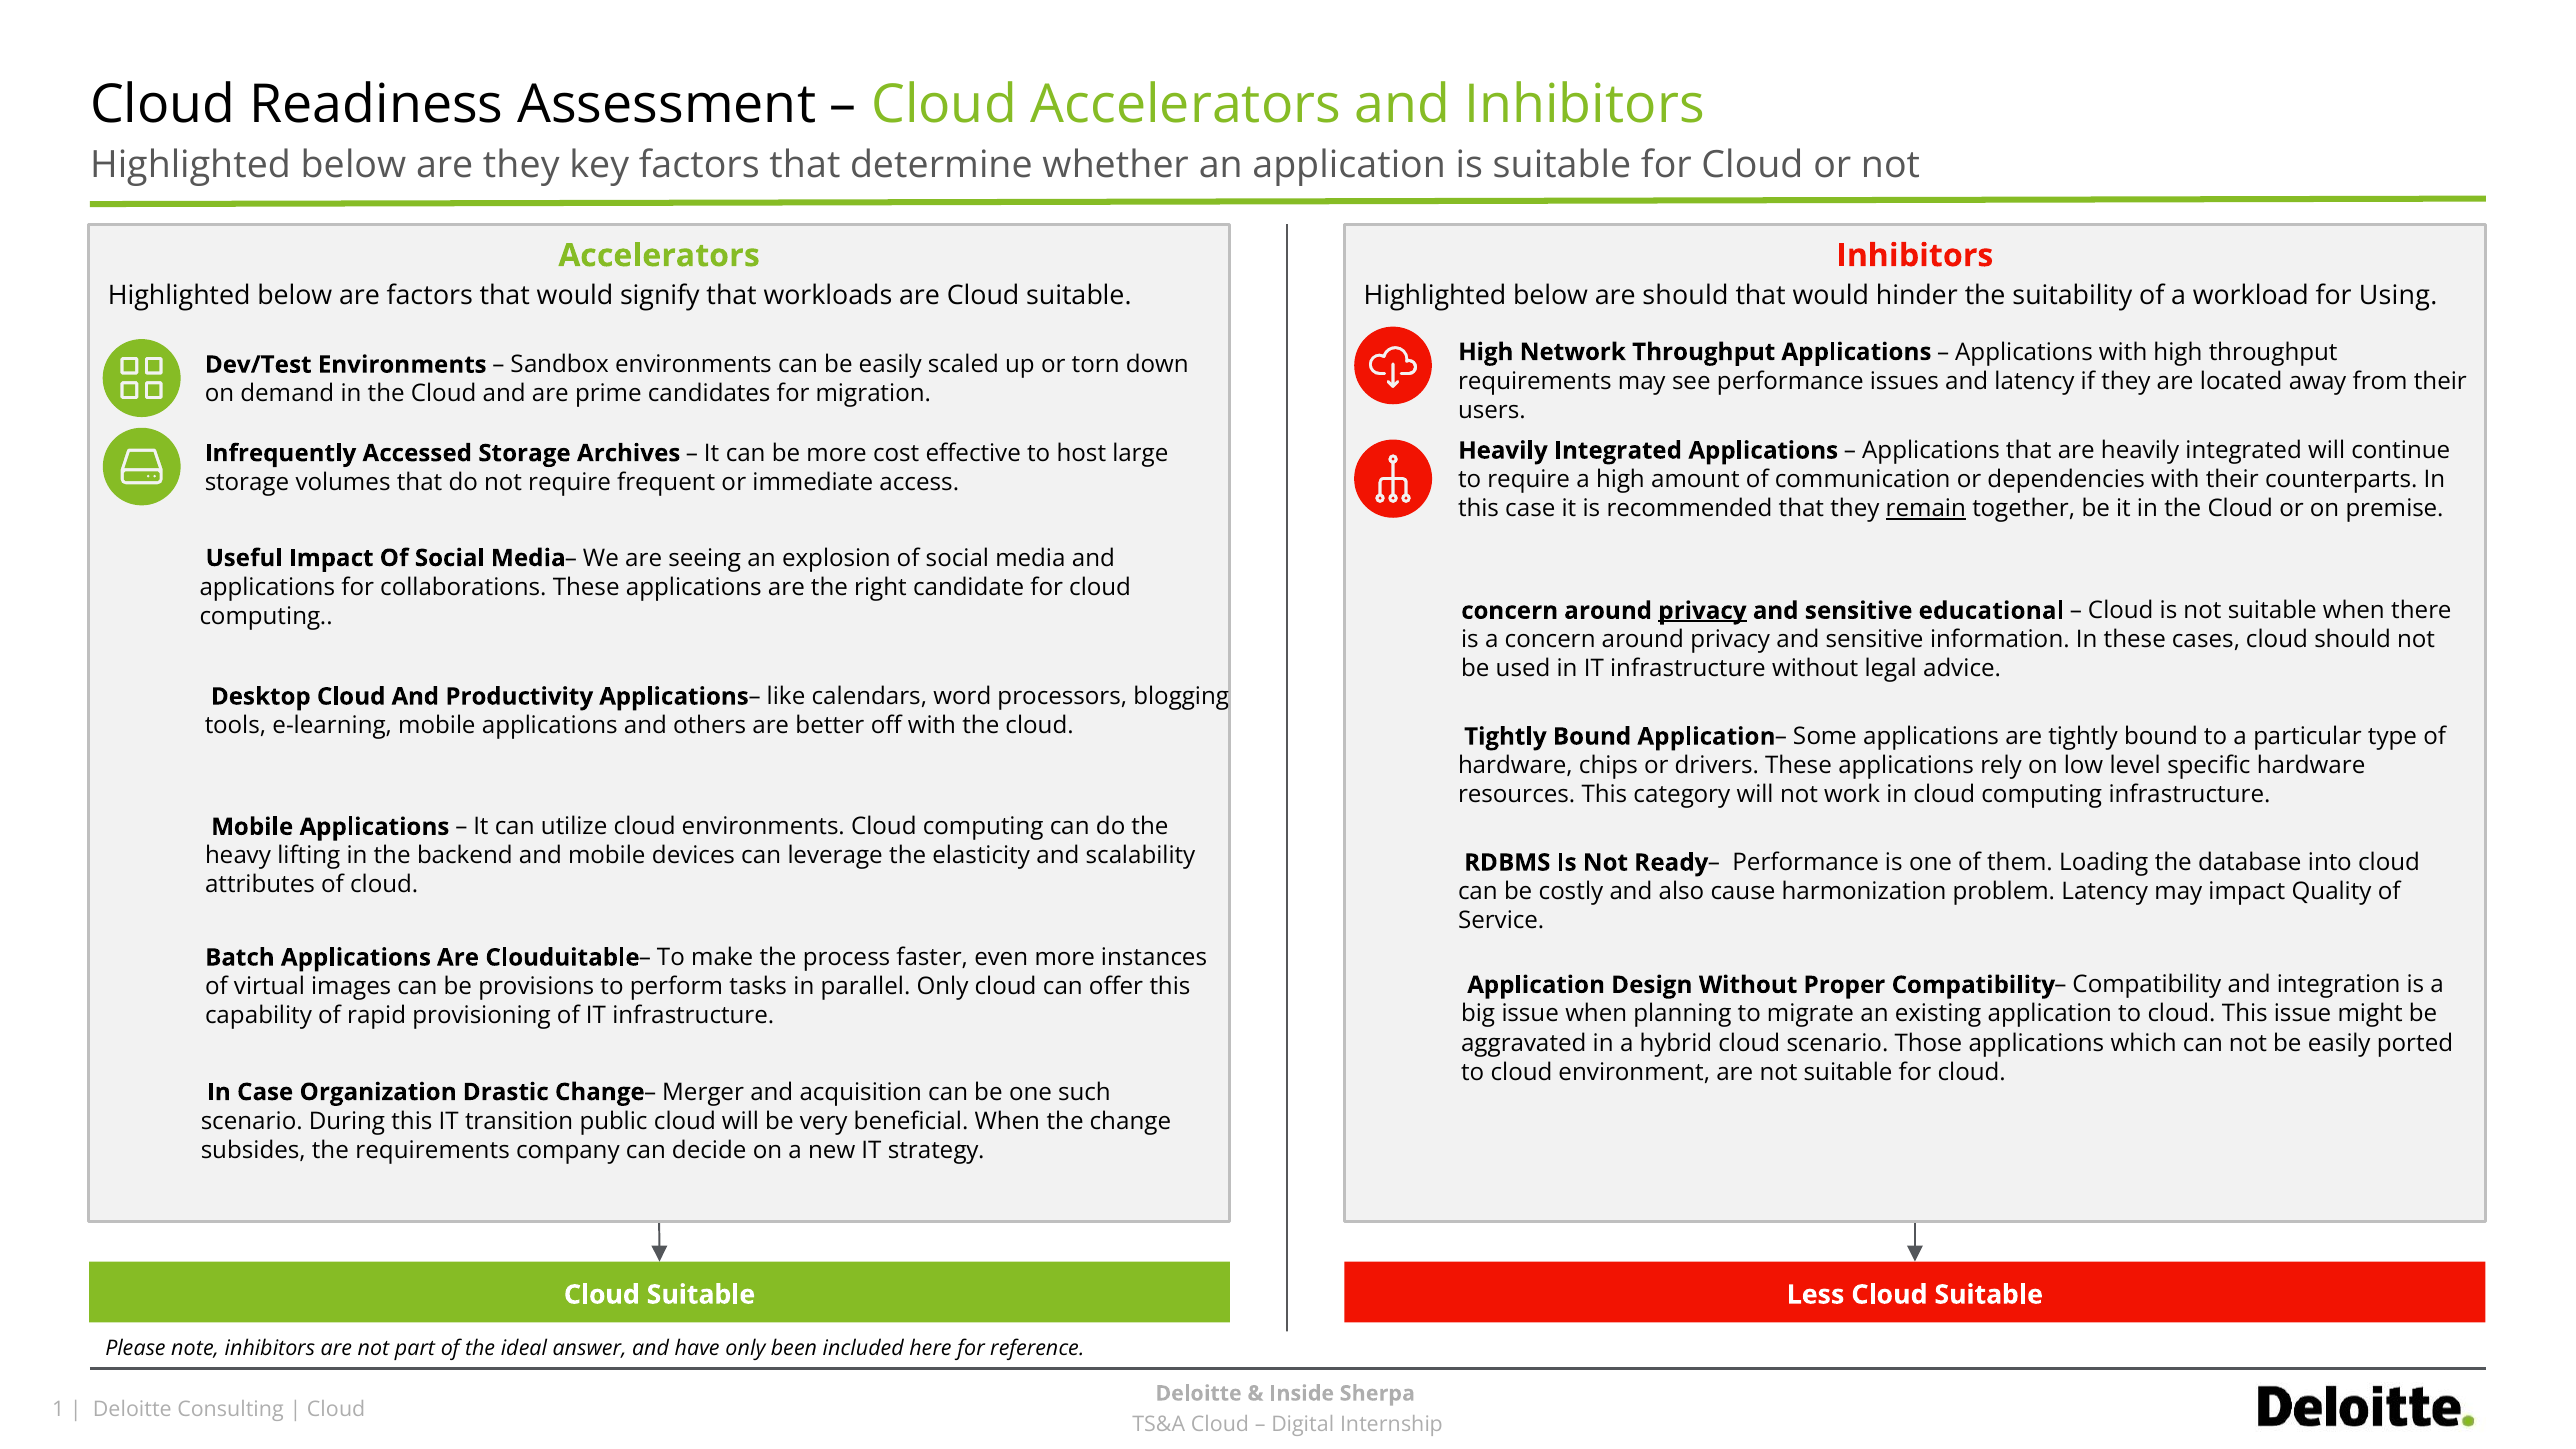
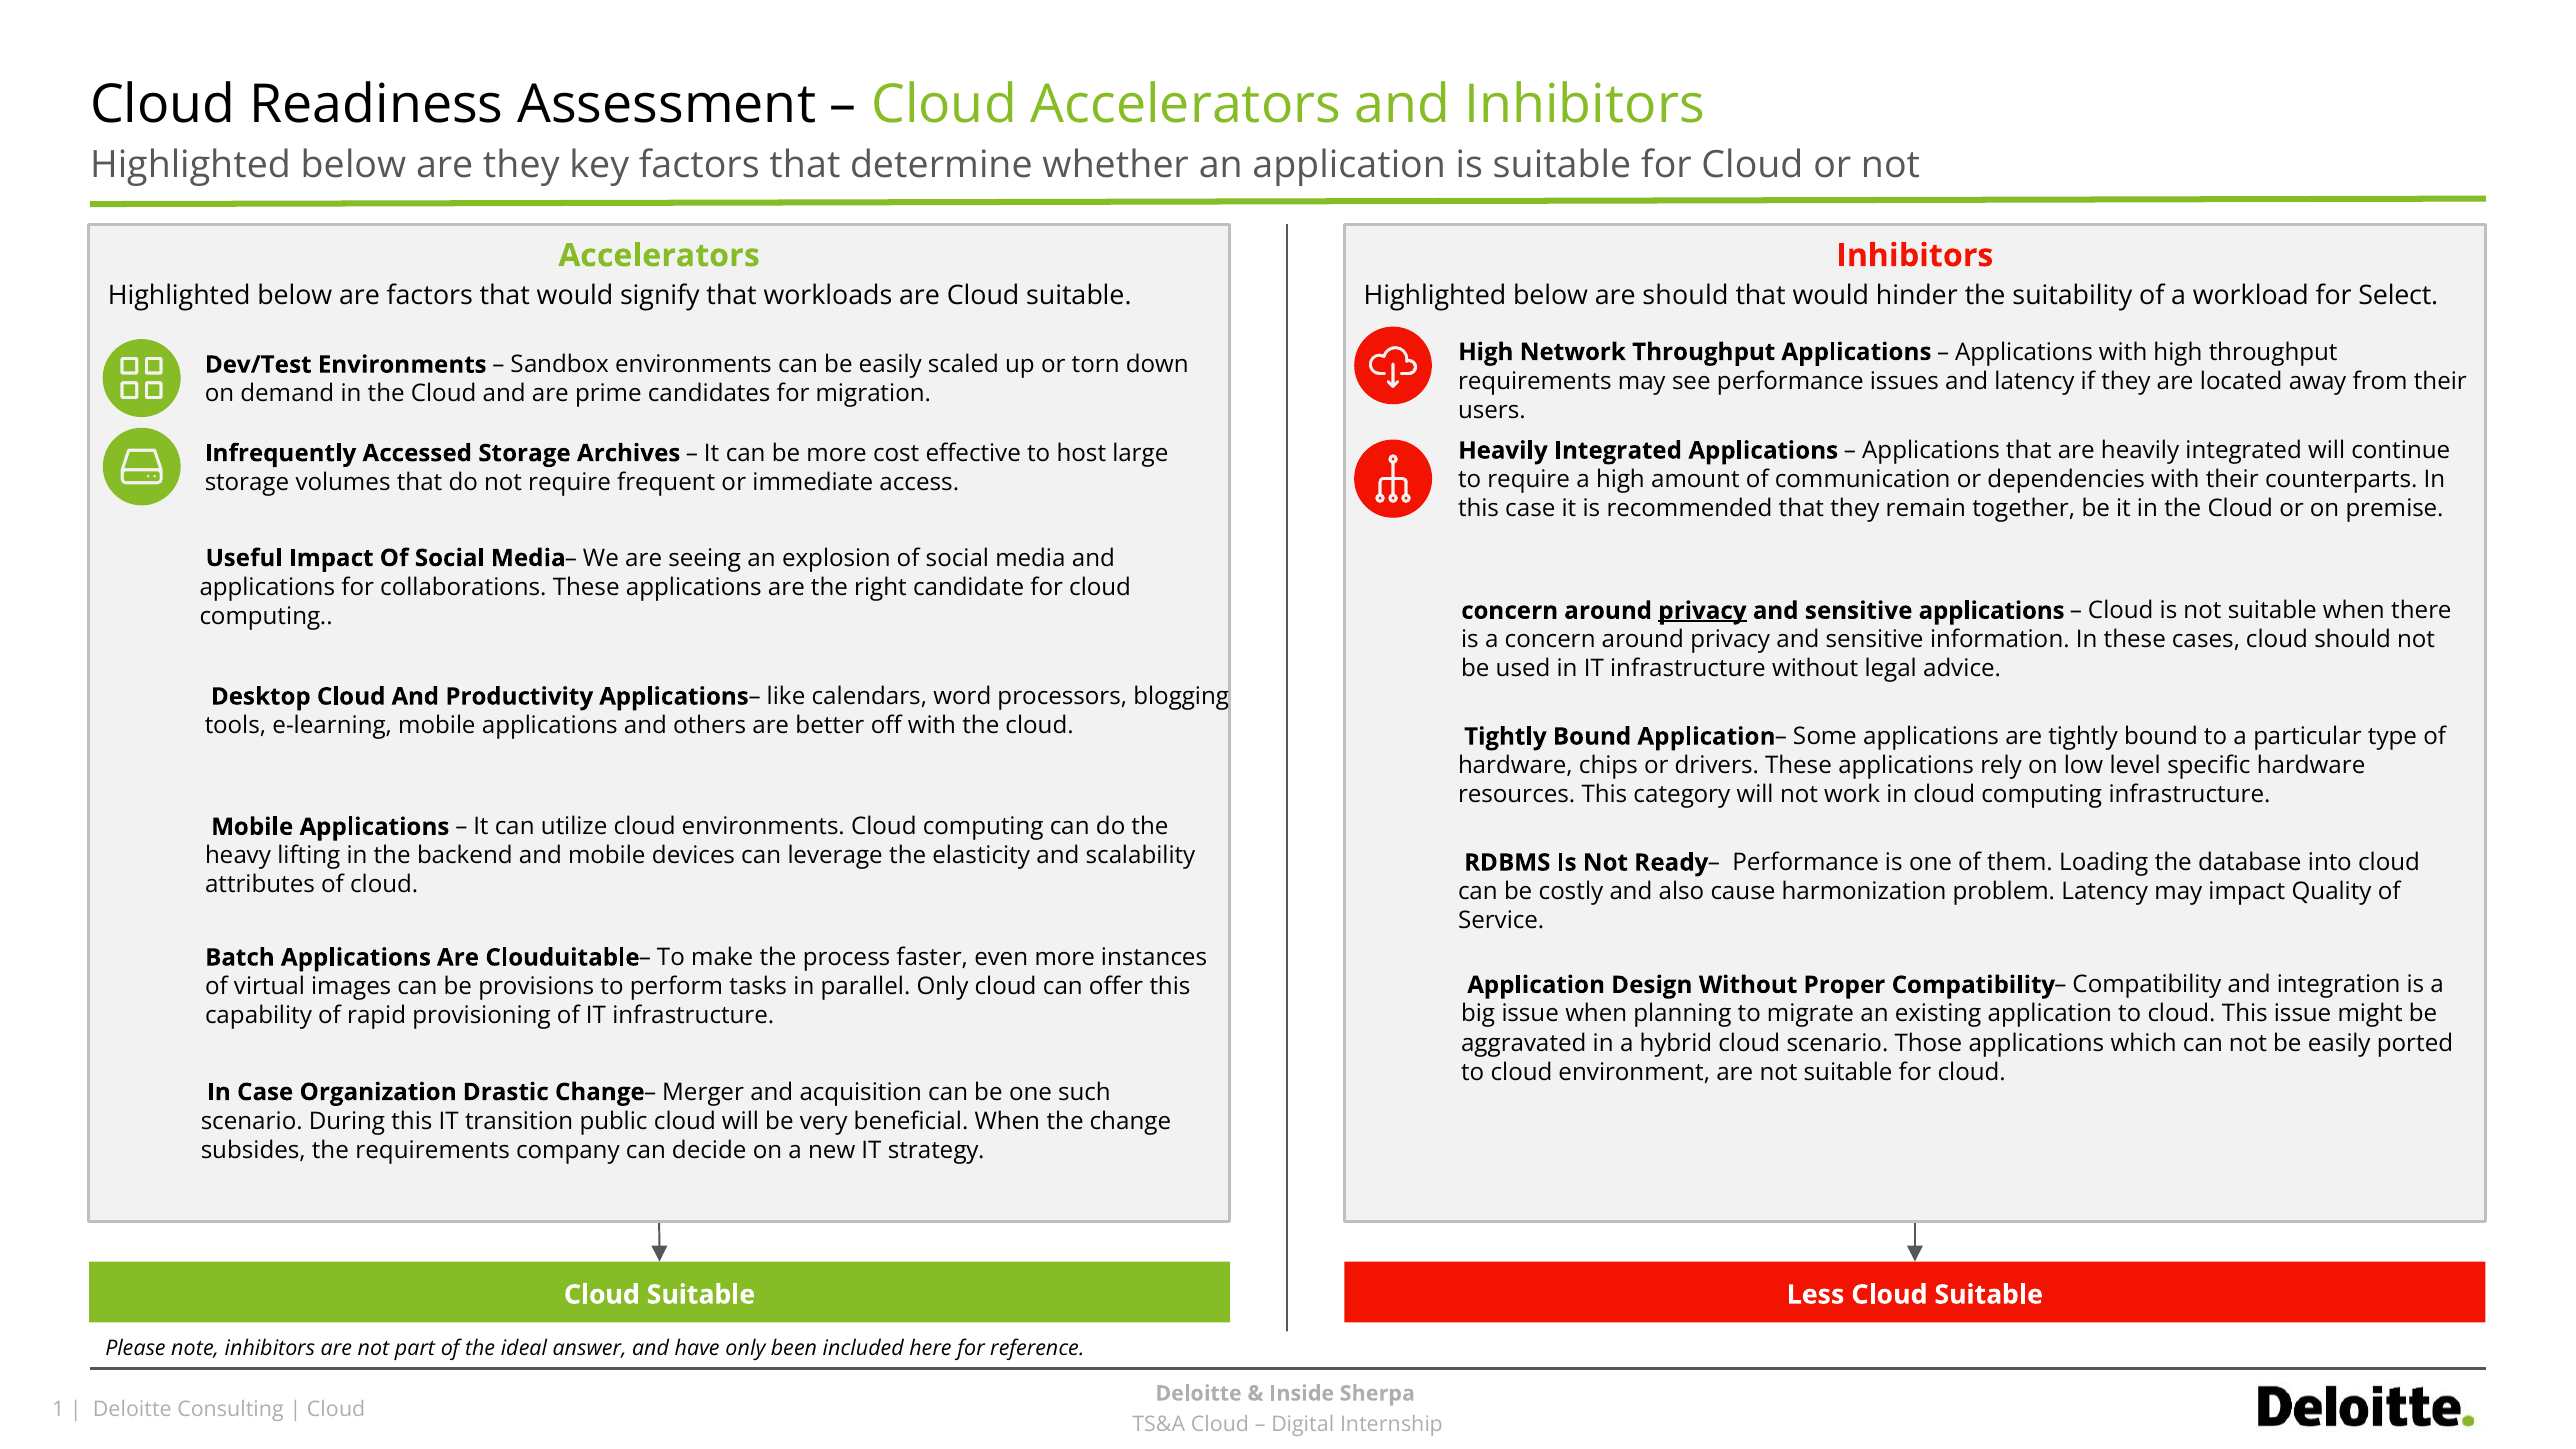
Using: Using -> Select (2398, 296)
remain underline: present -> none (1926, 509)
sensitive educational: educational -> applications (1992, 611)
